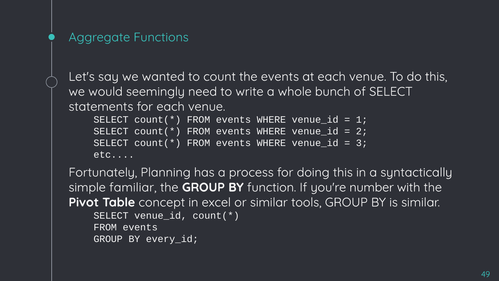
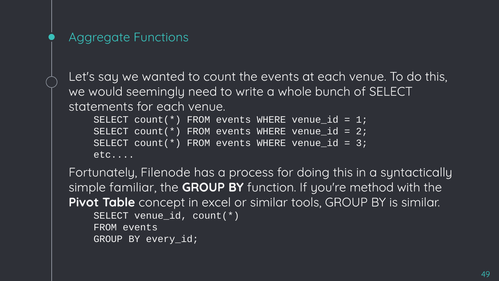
Planning: Planning -> Filenode (166, 172)
number: number -> method (372, 187)
